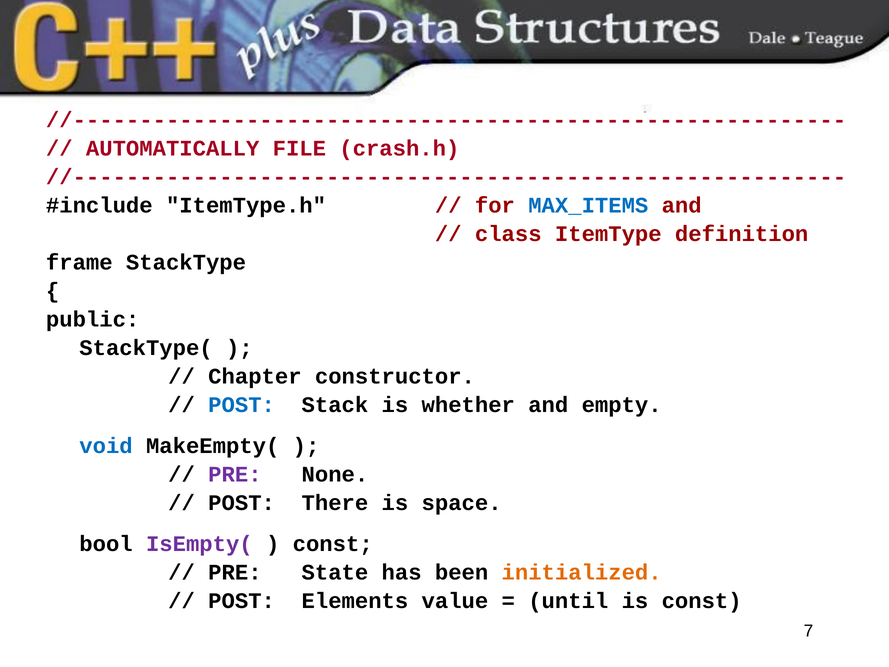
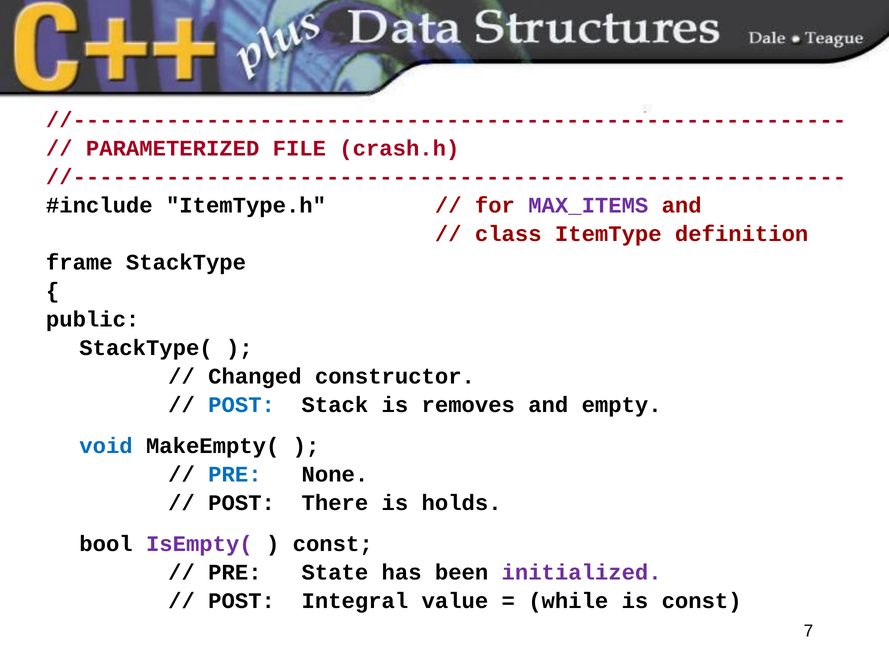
AUTOMATICALLY: AUTOMATICALLY -> PARAMETERIZED (173, 149)
MAX_ITEMS colour: blue -> purple (588, 205)
Chapter: Chapter -> Changed (255, 376)
whether: whether -> removes (468, 405)
PRE colour: purple -> blue (235, 474)
space: space -> holds (462, 503)
initialized colour: orange -> purple (582, 572)
Elements: Elements -> Integral (355, 601)
until: until -> while (568, 601)
